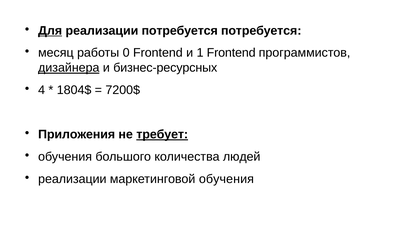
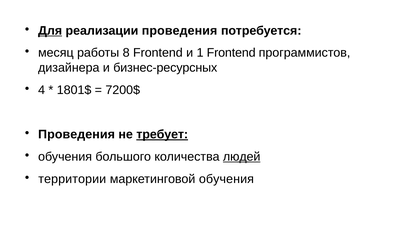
реализации потребуется: потребуется -> проведения (180, 31)
0: 0 -> 8 (126, 53)
дизайнера underline: present -> none (69, 68)
1804$: 1804$ -> 1801$ (74, 90)
Приложения: Приложения -> Проведения (77, 135)
людей underline: none -> present (242, 157)
реализации: реализации -> территории (72, 179)
